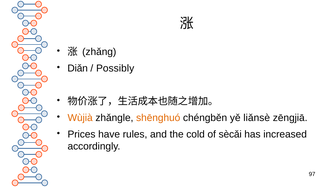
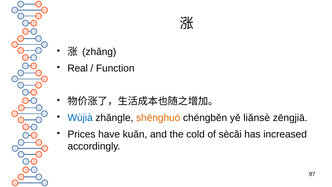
Diǎn: Diǎn -> Real (78, 68)
Possibly: Possibly -> Function (115, 68)
Wùjià colour: orange -> blue (80, 118)
rules: rules -> kuǎn (135, 134)
